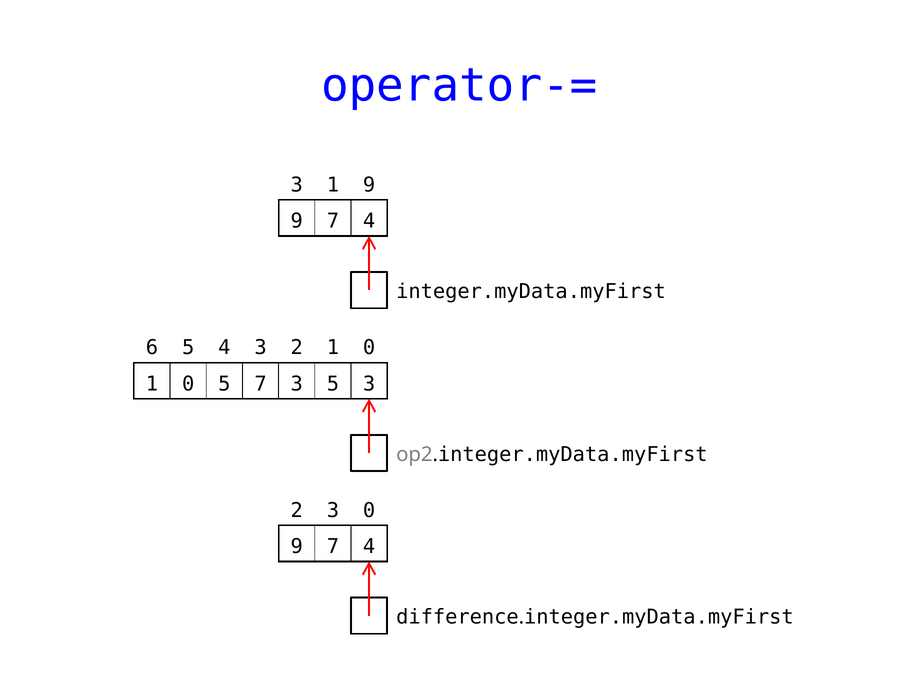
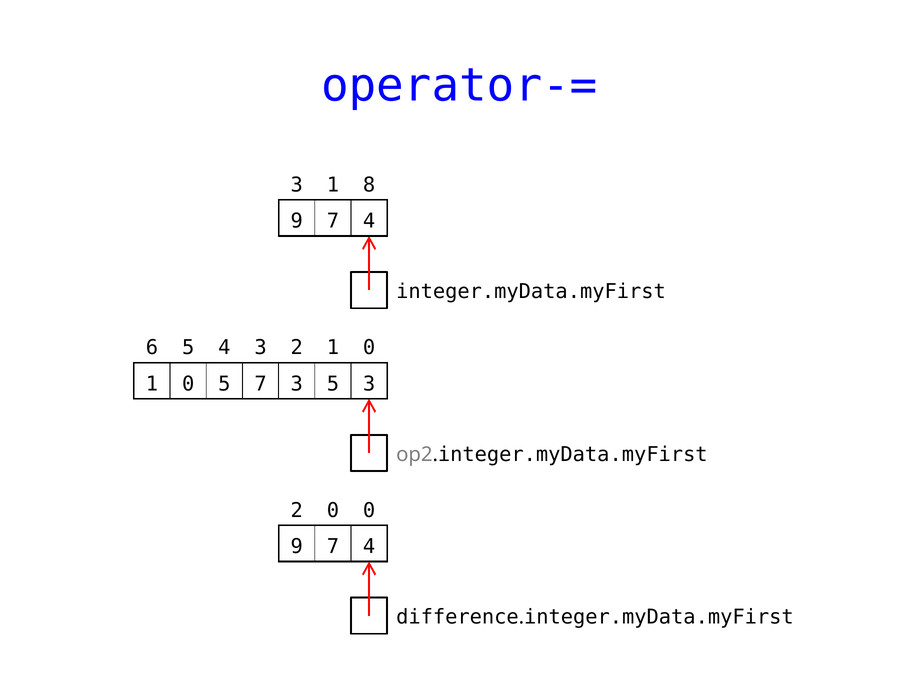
1 9: 9 -> 8 (369, 185)
2 3: 3 -> 0 (333, 511)
